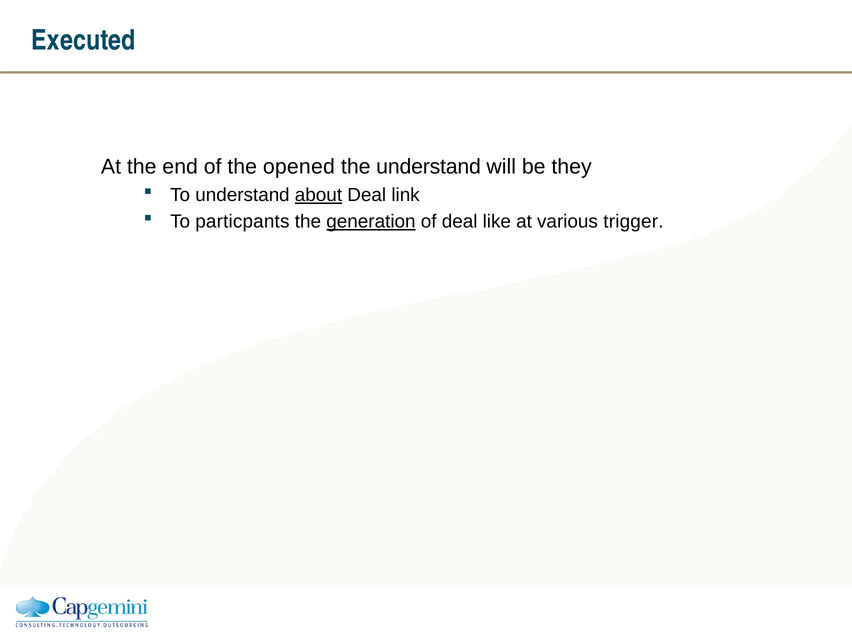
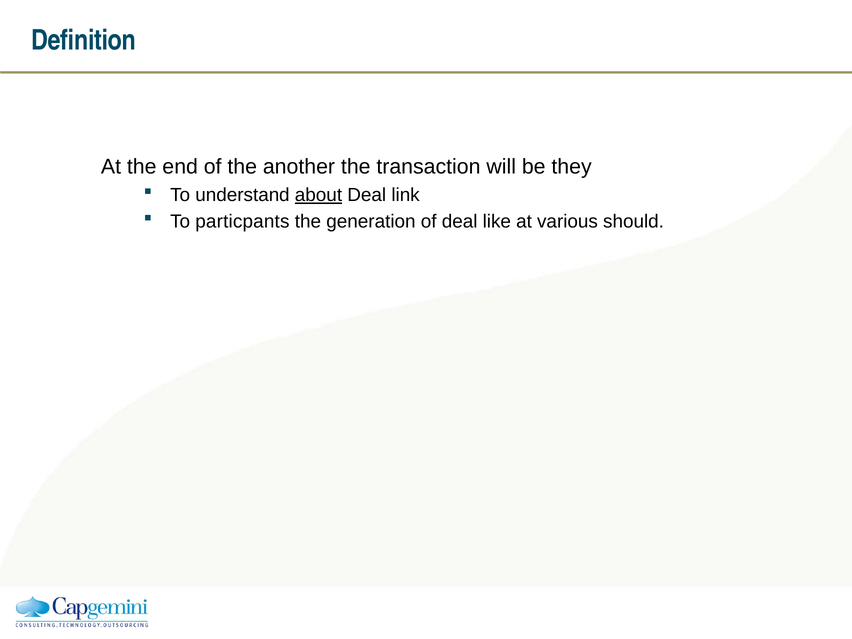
Executed: Executed -> Definition (84, 40)
opened: opened -> another (299, 167)
the understand: understand -> transaction (428, 167)
generation underline: present -> none (371, 222)
trigger: trigger -> should (634, 222)
